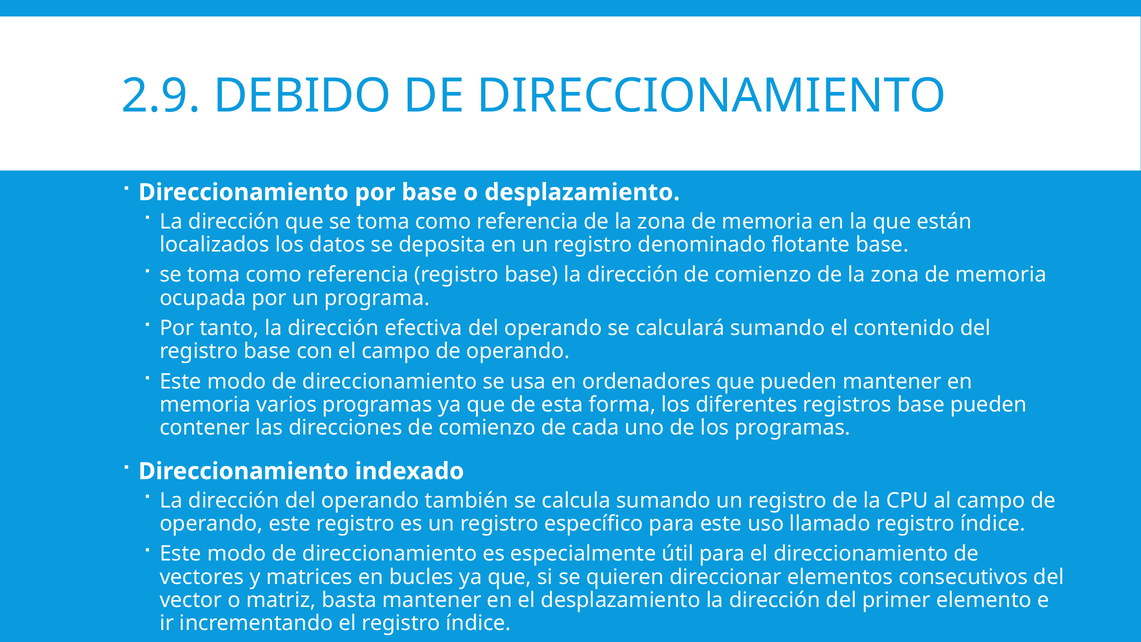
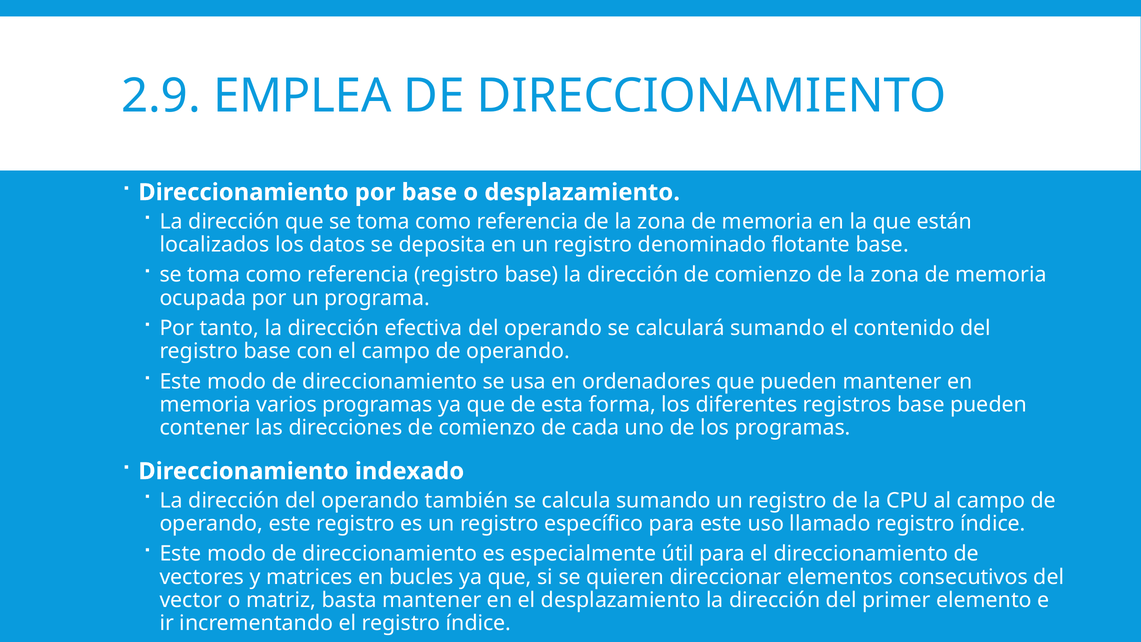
DEBIDO: DEBIDO -> EMPLEA (302, 96)
